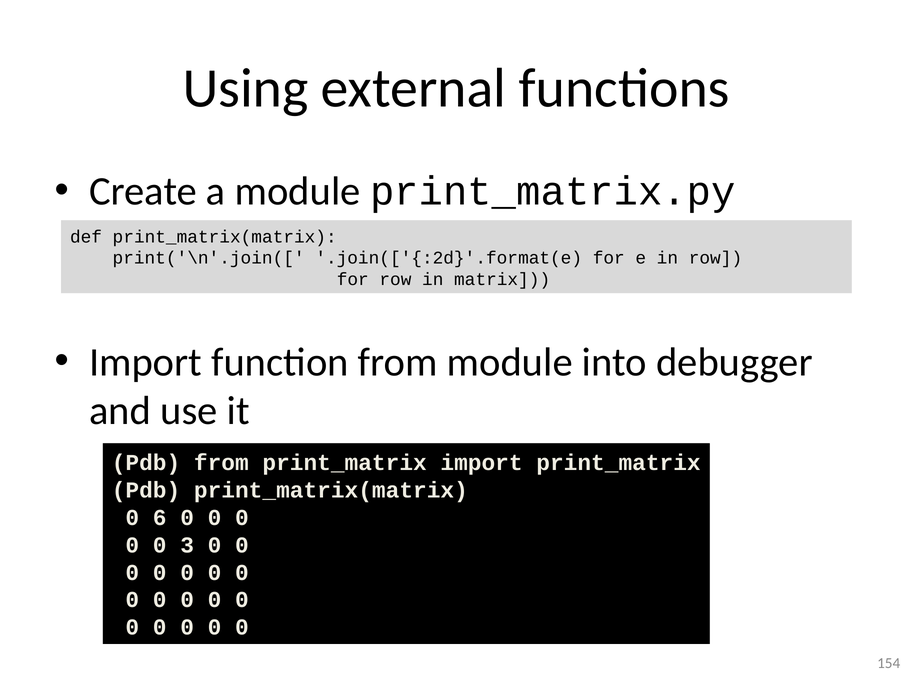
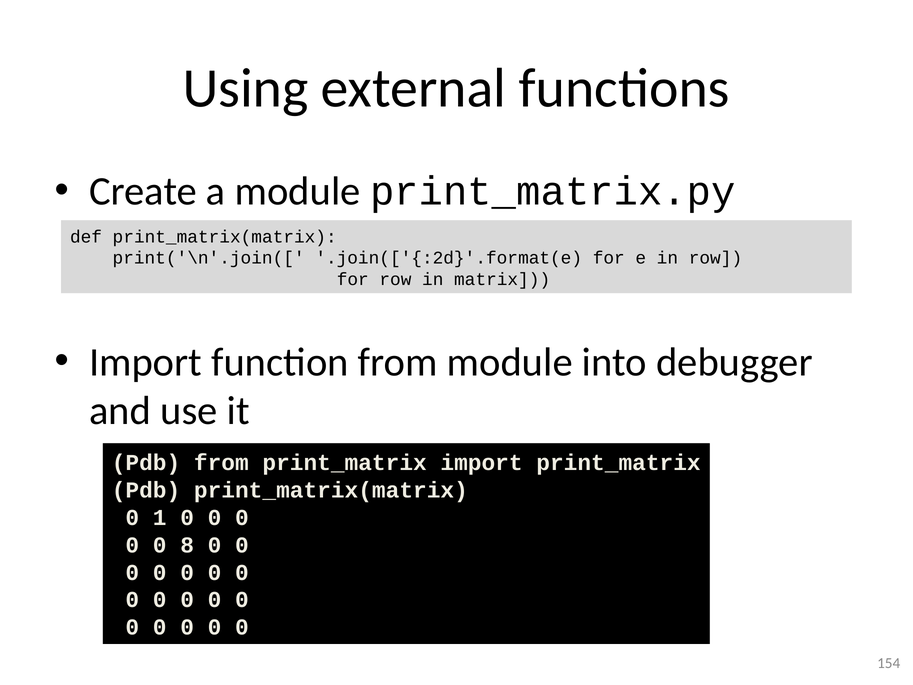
6: 6 -> 1 (160, 518)
3: 3 -> 8 (187, 545)
